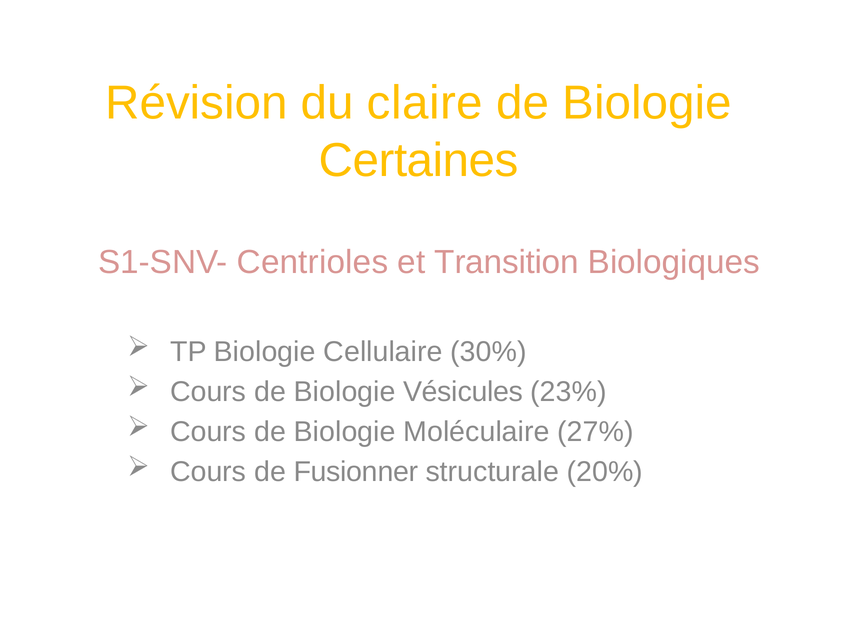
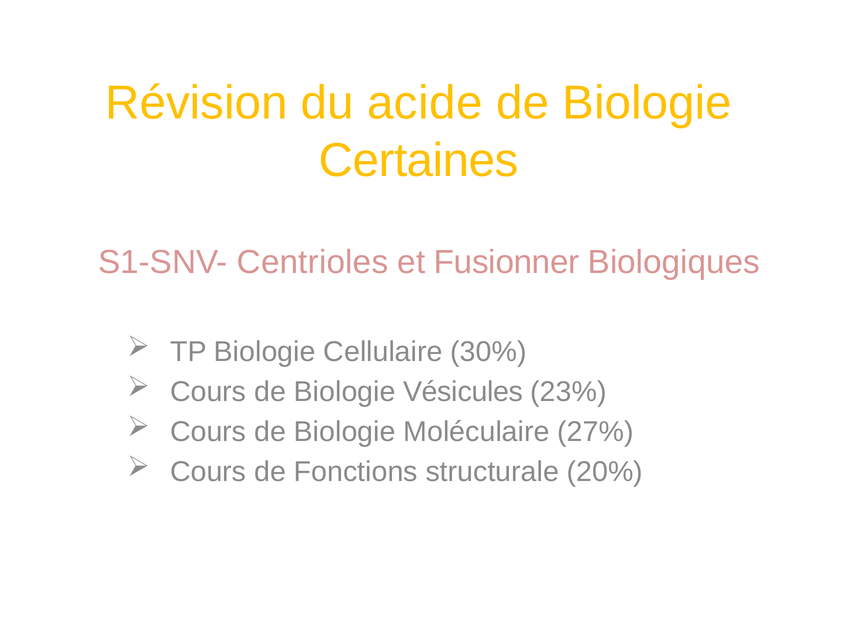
claire: claire -> acide (425, 103)
Transition: Transition -> Fusionner (507, 262)
Fusionner: Fusionner -> Fonctions (356, 471)
